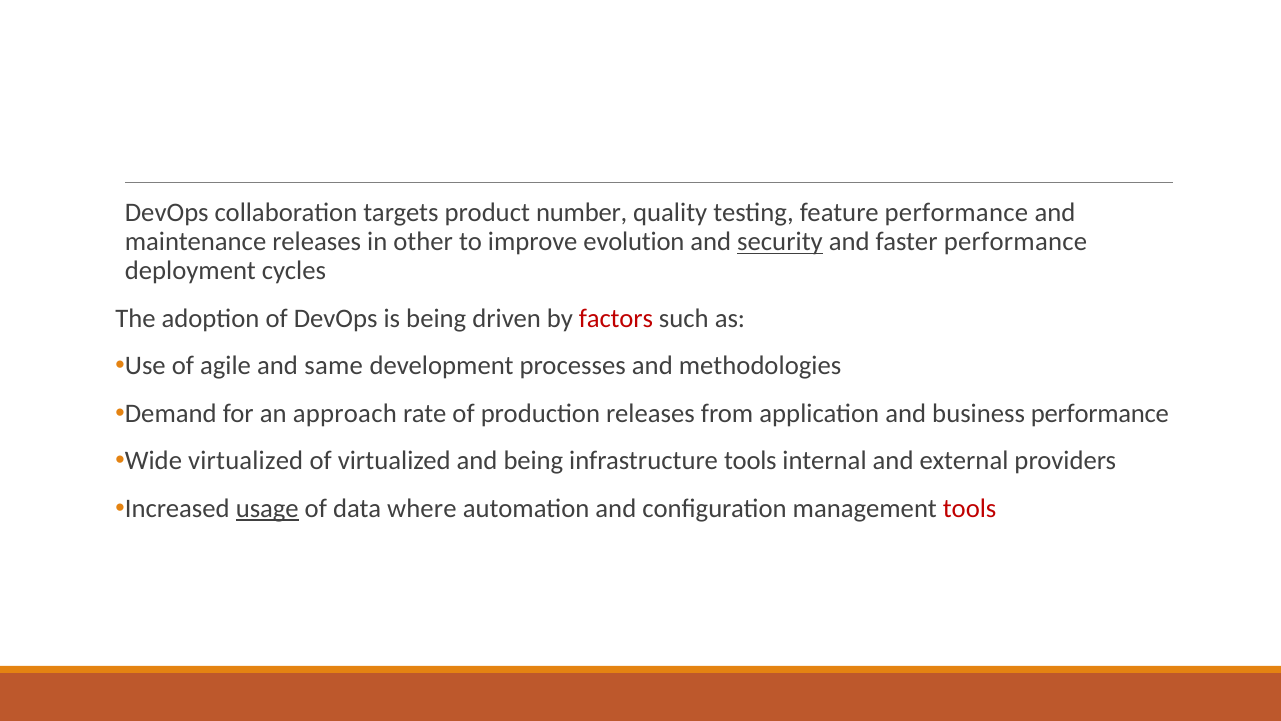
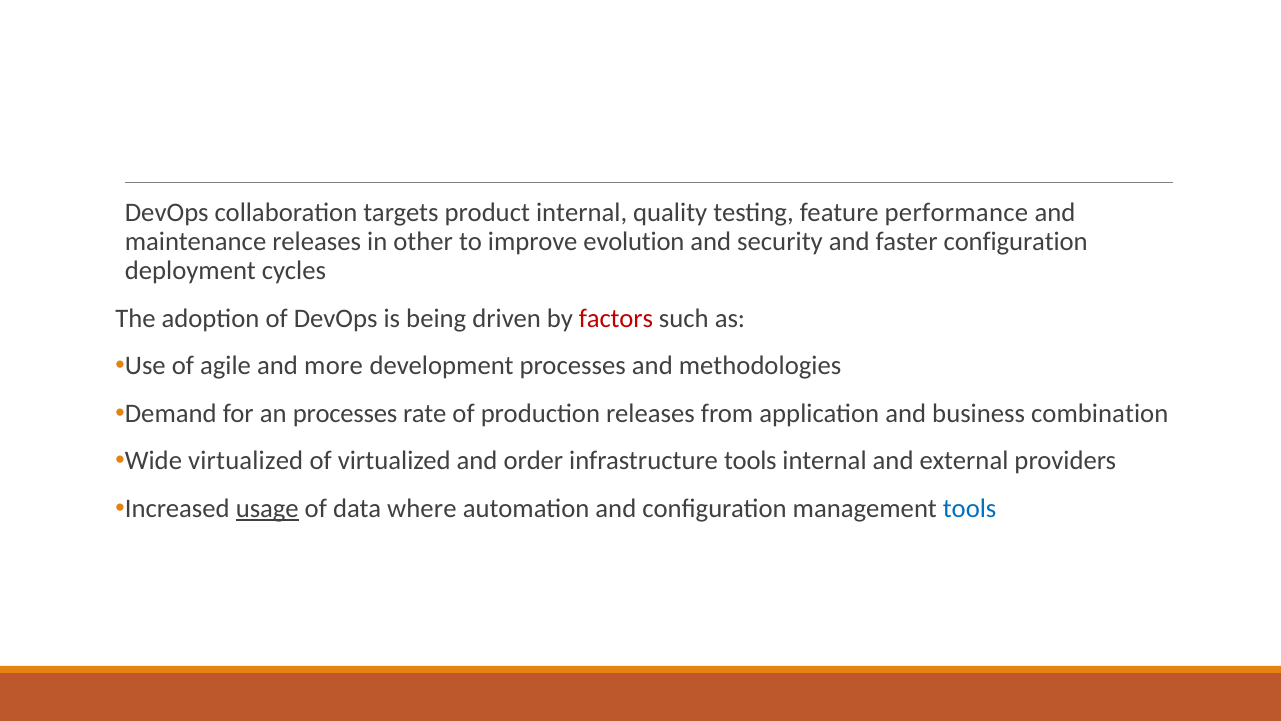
product number: number -> internal (582, 213)
security underline: present -> none (780, 242)
faster performance: performance -> configuration (1016, 242)
same: same -> more (334, 366)
an approach: approach -> processes (345, 413)
business performance: performance -> combination (1100, 413)
and being: being -> order (533, 461)
tools colour: red -> blue (970, 508)
